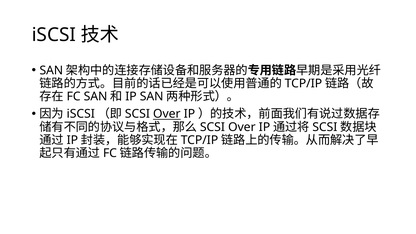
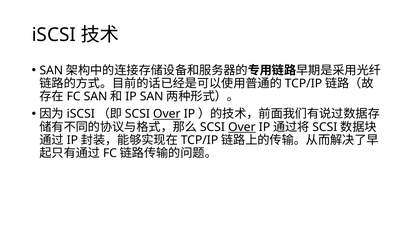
Over underline: none -> present (242, 127)
